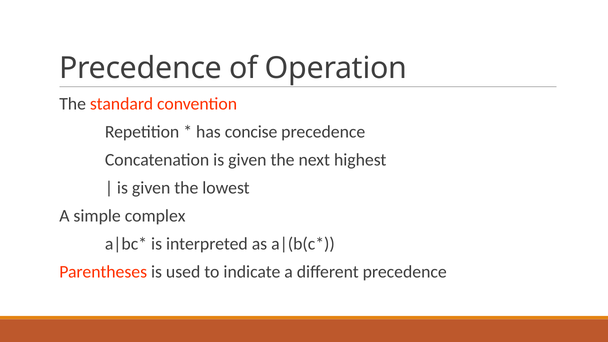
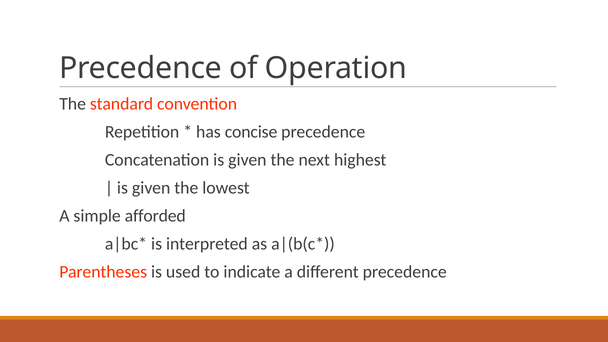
complex: complex -> afforded (155, 216)
